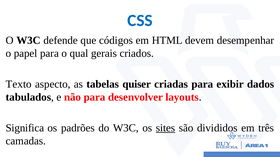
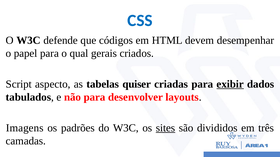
Texto: Texto -> Script (19, 84)
exibir underline: none -> present (230, 84)
Significa: Significa -> Imagens (25, 128)
